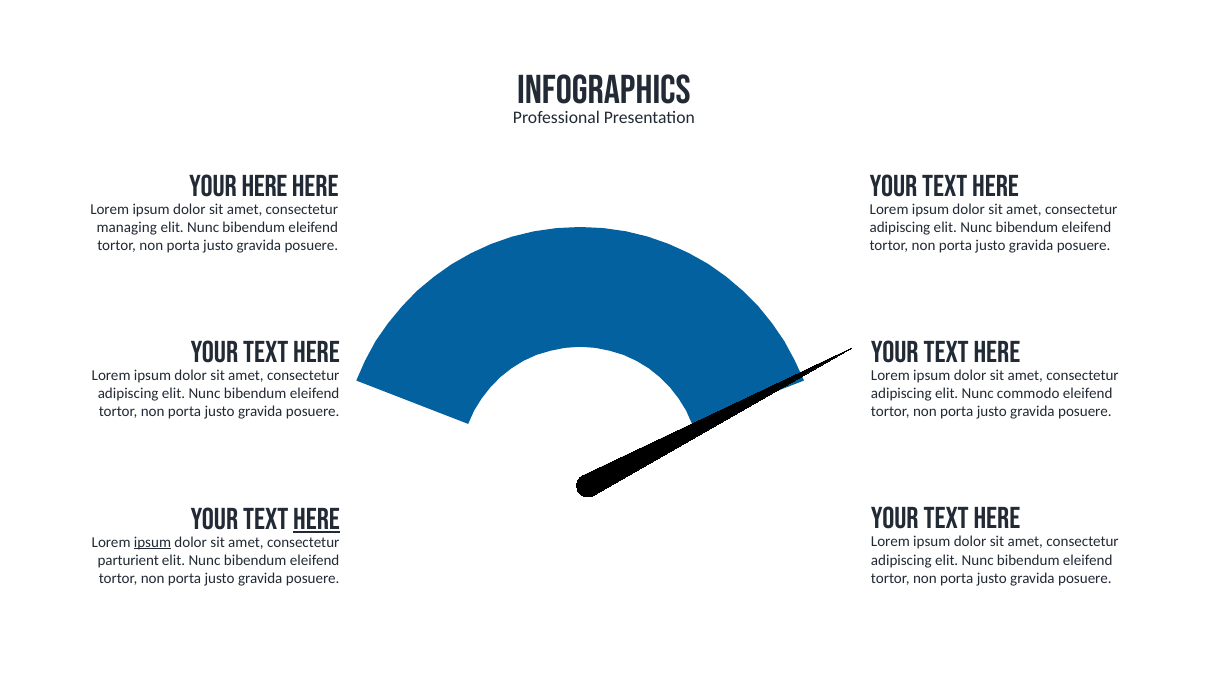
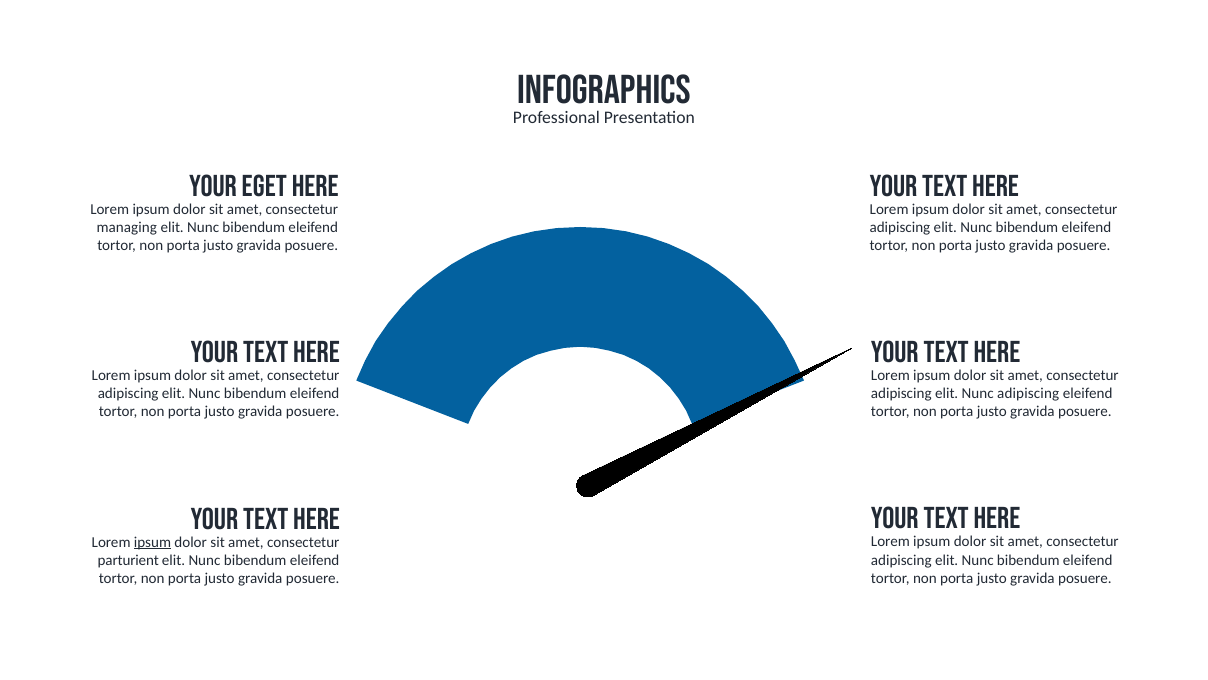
Your here: here -> eget (264, 186)
Nunc commodo: commodo -> adipiscing (1028, 393)
here underline: present -> none (317, 519)
